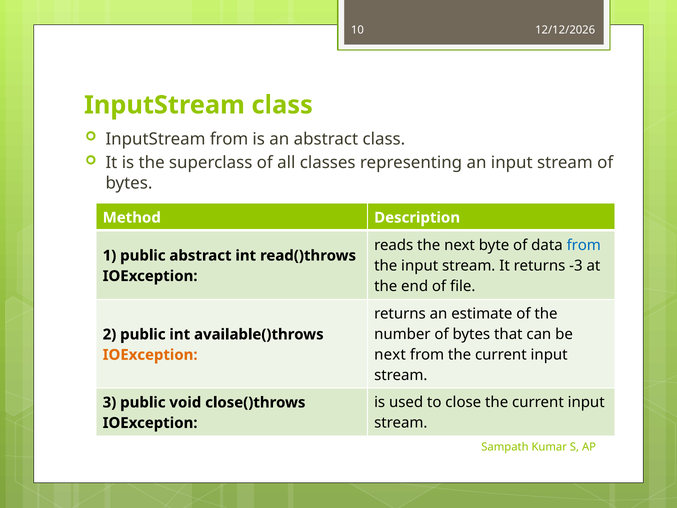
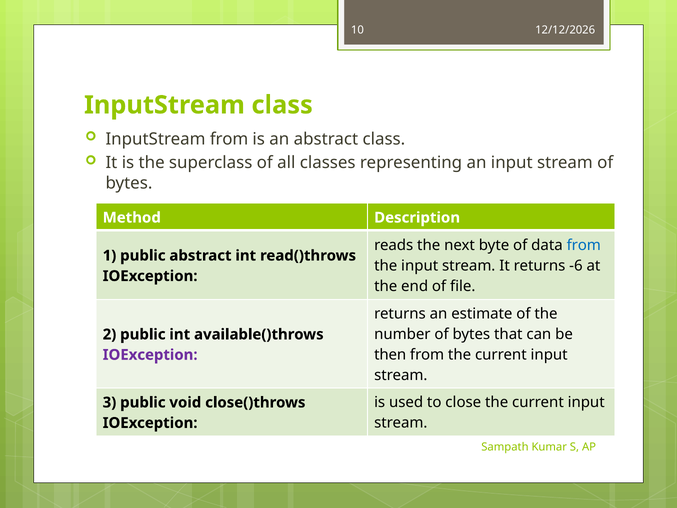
-3: -3 -> -6 (576, 266)
next: next -> then (390, 355)
IOException colour: orange -> purple (150, 355)
